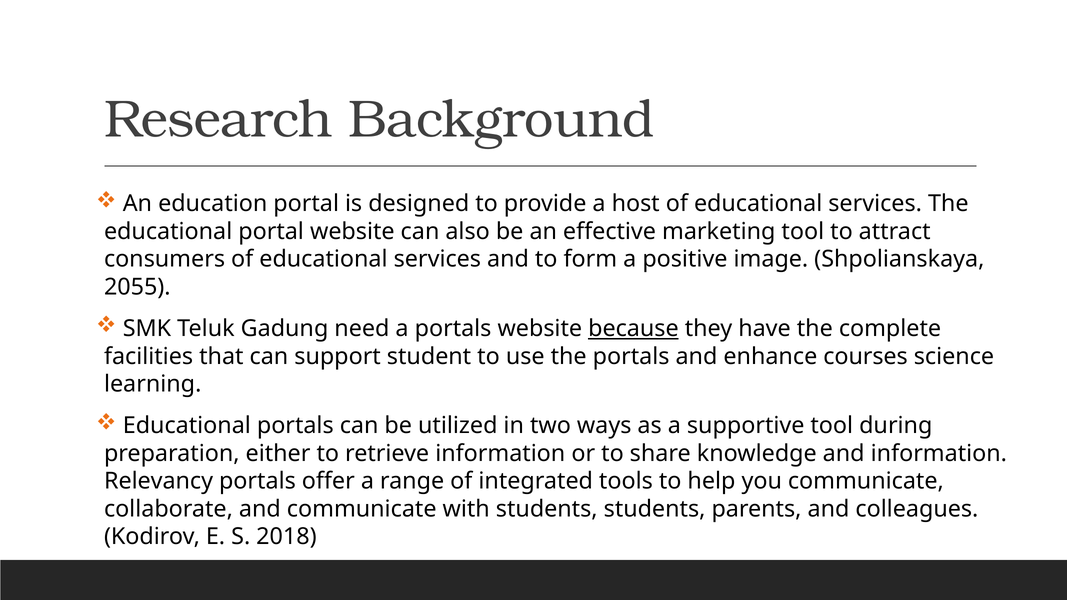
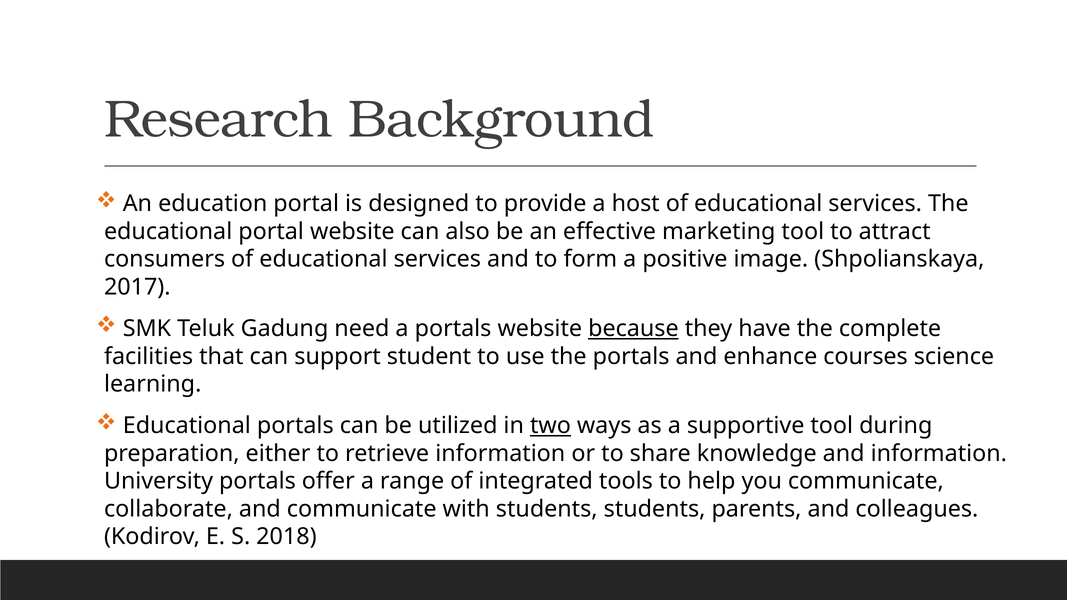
2055: 2055 -> 2017 (137, 287)
two underline: none -> present (550, 426)
Relevancy: Relevancy -> University (159, 481)
